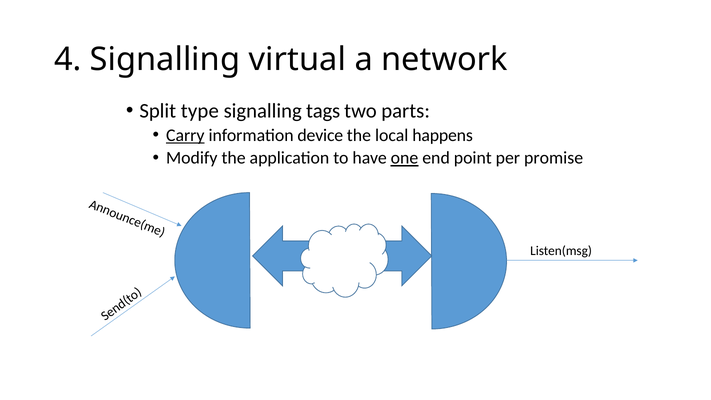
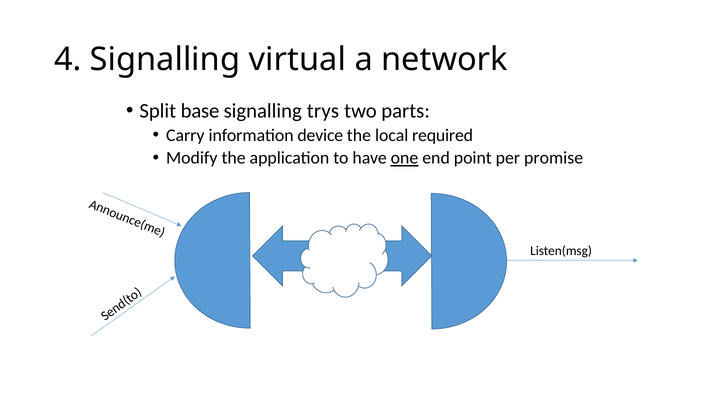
type: type -> base (200, 111)
tags: tags -> trys (323, 111)
Carry underline: present -> none (185, 135)
happens: happens -> required (443, 135)
